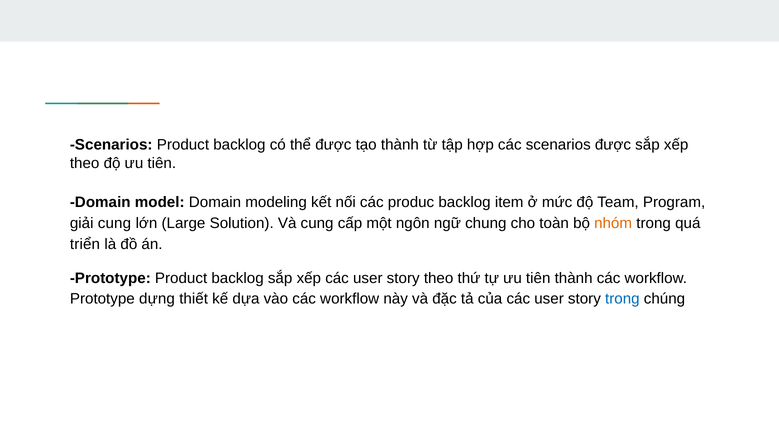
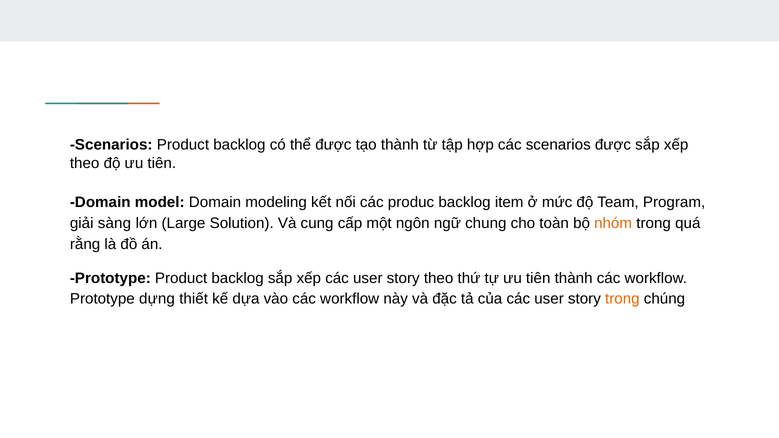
giải cung: cung -> sàng (114, 223)
triển: triển -> rằng (85, 244)
trong colour: blue -> orange (622, 299)
